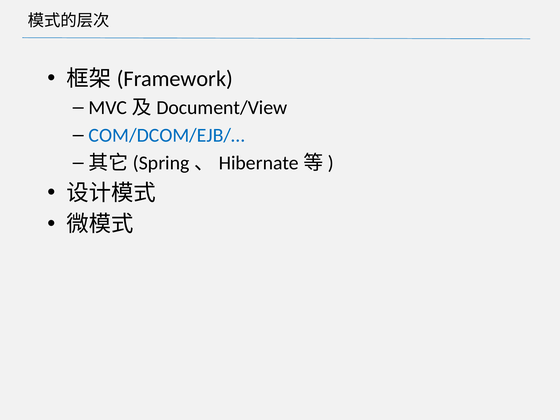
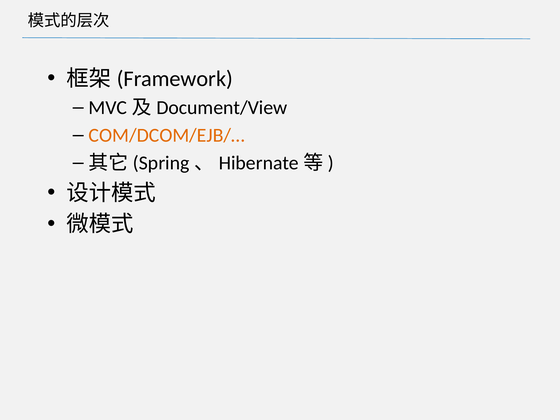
COM/DCOM/EJB/… colour: blue -> orange (167, 135)
